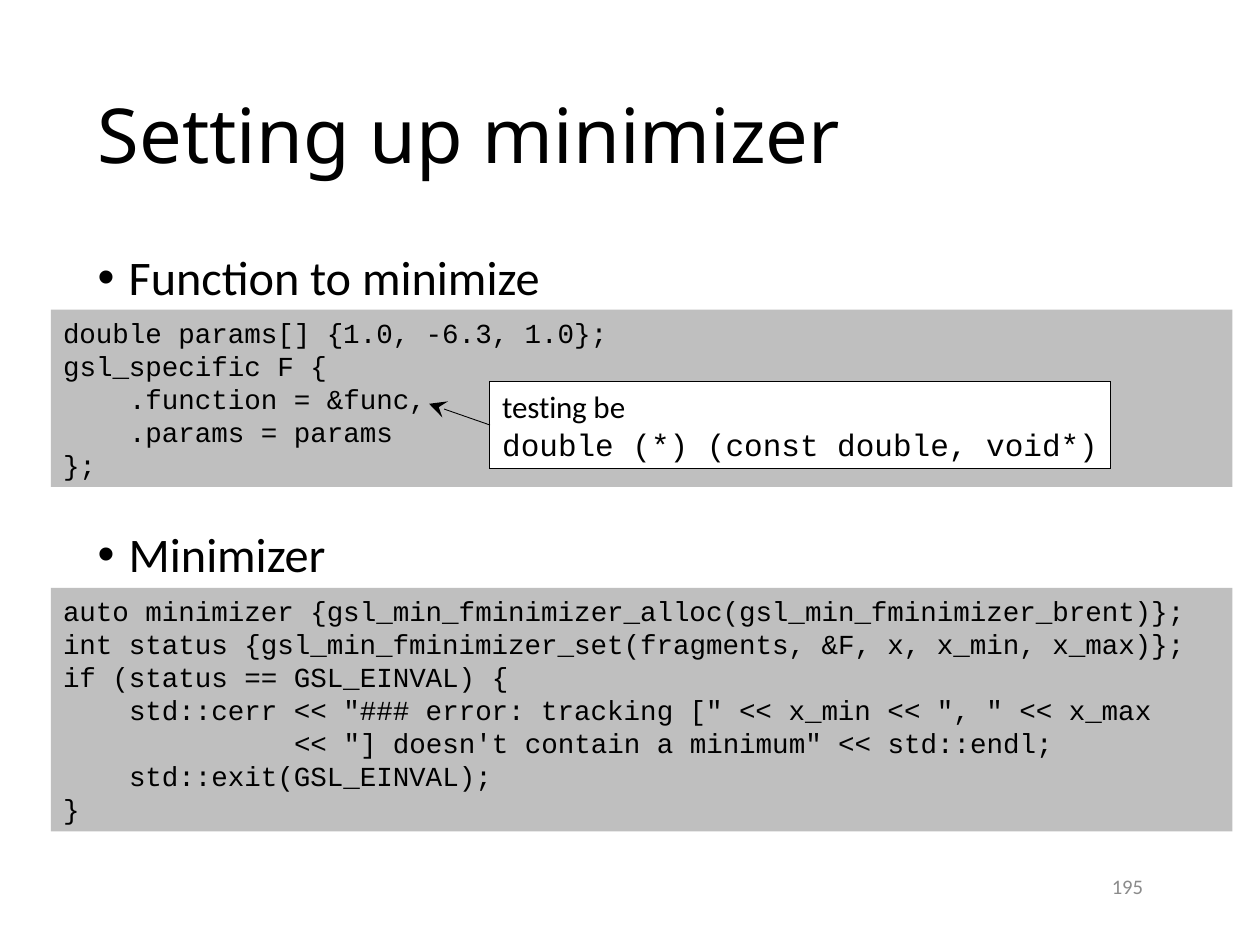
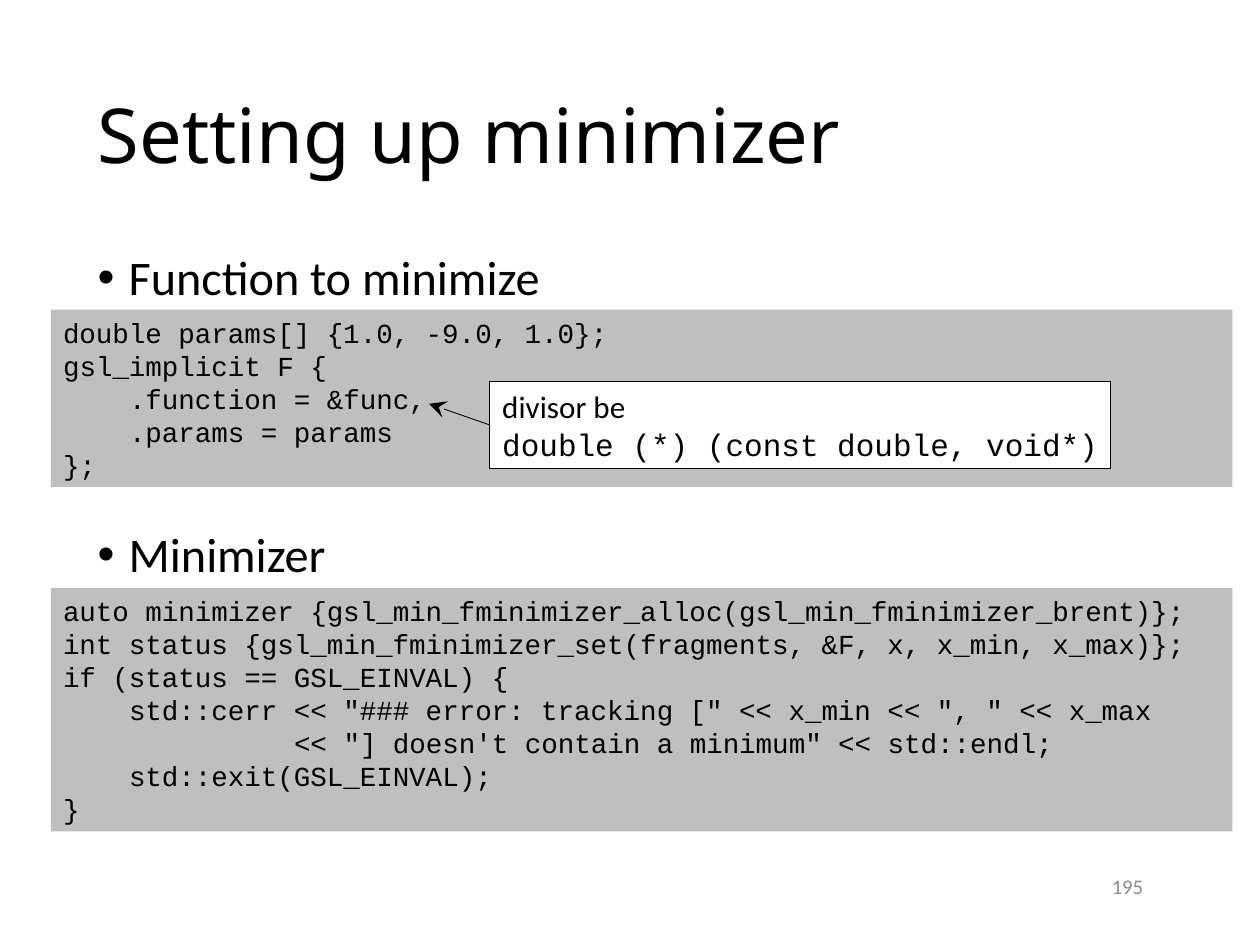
-6.3: -6.3 -> -9.0 (467, 334)
gsl_specific: gsl_specific -> gsl_implicit (162, 367)
testing: testing -> divisor (544, 409)
